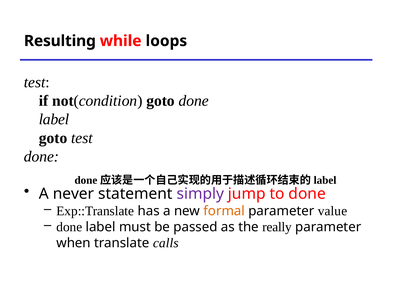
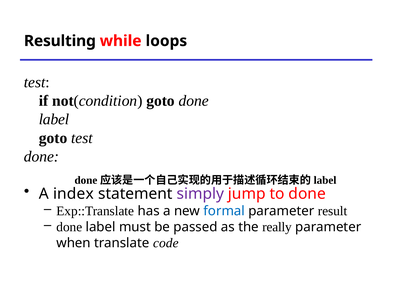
never: never -> index (73, 194)
formal colour: orange -> blue (224, 211)
value: value -> result (333, 211)
calls: calls -> code (166, 243)
